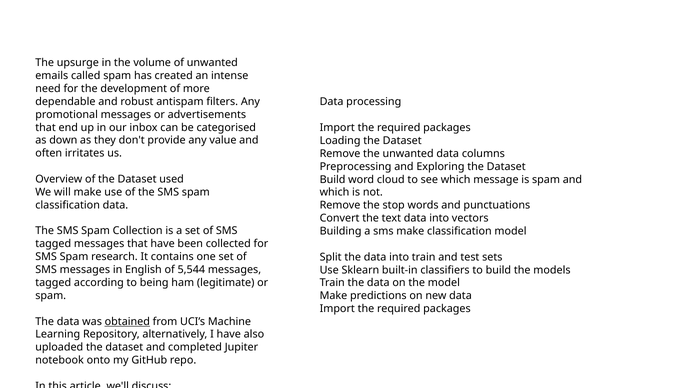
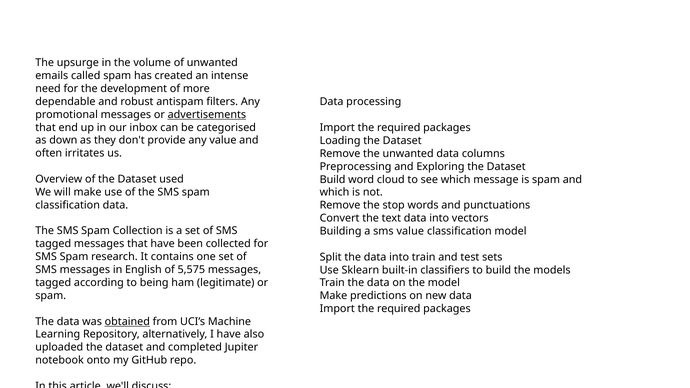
advertisements underline: none -> present (207, 115)
sms make: make -> value (410, 231)
5,544: 5,544 -> 5,575 (191, 270)
